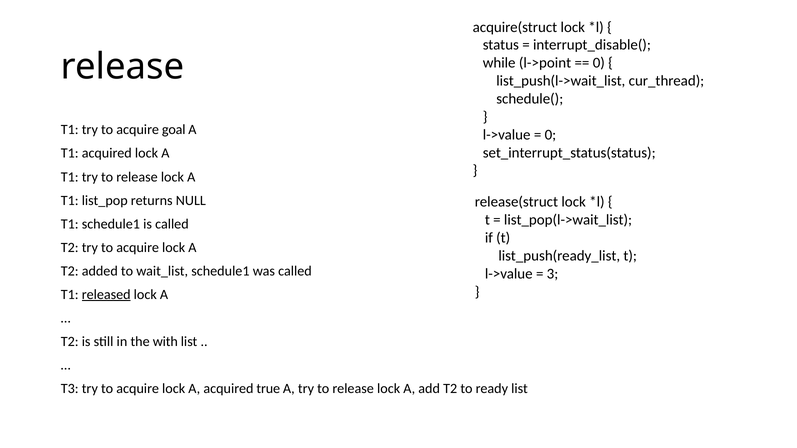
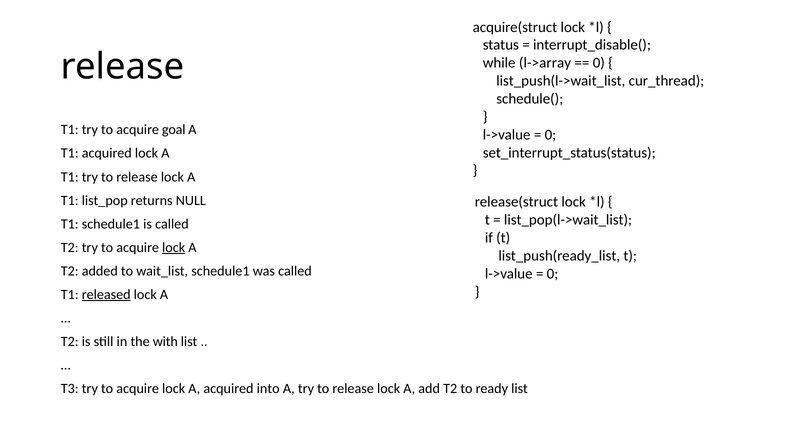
l->point: l->point -> l->array (545, 63)
lock underline: none -> present (174, 248)
3: 3 -> 0 (553, 274)
true: true -> into (268, 389)
